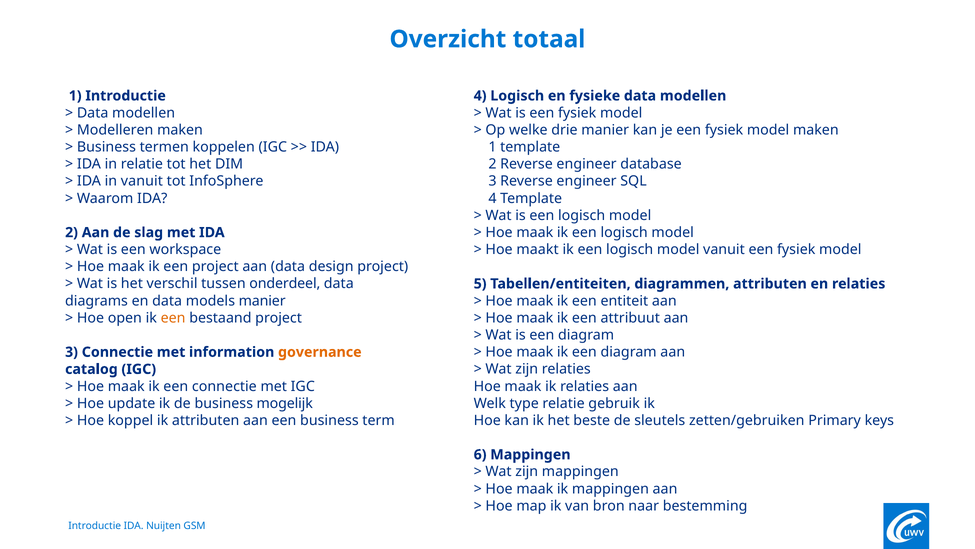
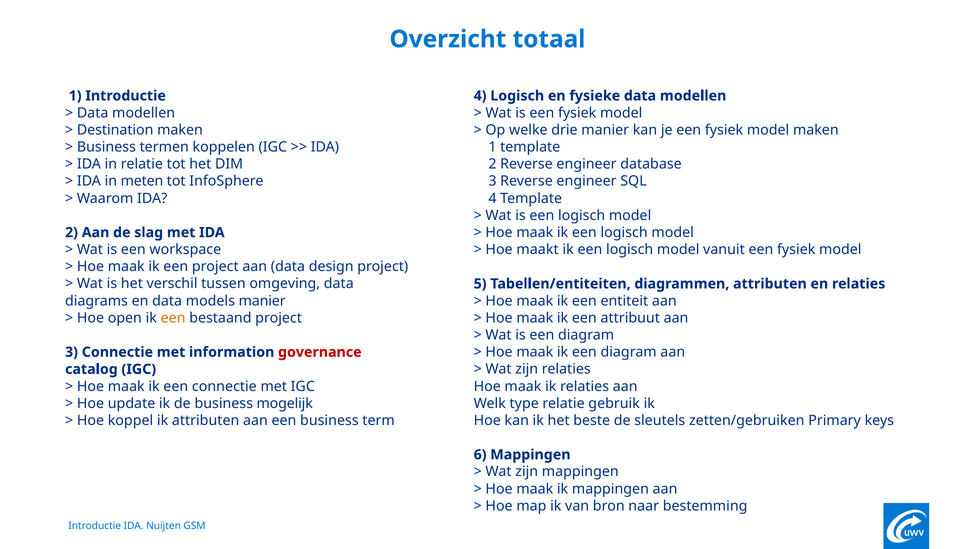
Modelleren: Modelleren -> Destination (115, 130)
in vanuit: vanuit -> meten (142, 181)
onderdeel: onderdeel -> omgeving (285, 283)
governance colour: orange -> red (320, 352)
